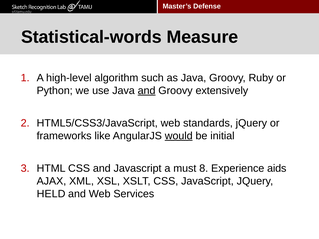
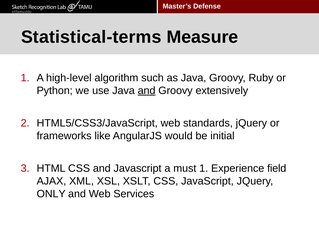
Statistical-words: Statistical-words -> Statistical-terms (91, 37)
would underline: present -> none (179, 136)
must 8: 8 -> 1 (204, 169)
aids: aids -> field (277, 169)
HELD: HELD -> ONLY (51, 194)
